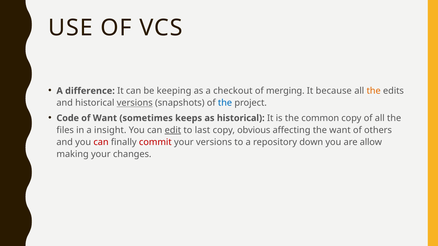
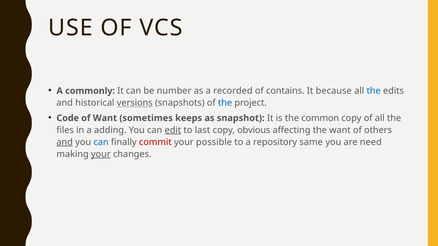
difference: difference -> commonly (90, 91)
keeping: keeping -> number (174, 91)
checkout: checkout -> recorded (233, 91)
merging: merging -> contains (285, 91)
the colour: orange -> blue (374, 91)
as historical: historical -> snapshot (241, 118)
insight: insight -> adding (110, 130)
and underline: none -> present (65, 142)
can colour: red -> blue (101, 142)
your versions: versions -> possible (214, 142)
down: down -> same (311, 142)
allow: allow -> need (371, 142)
your underline: none -> present (101, 154)
